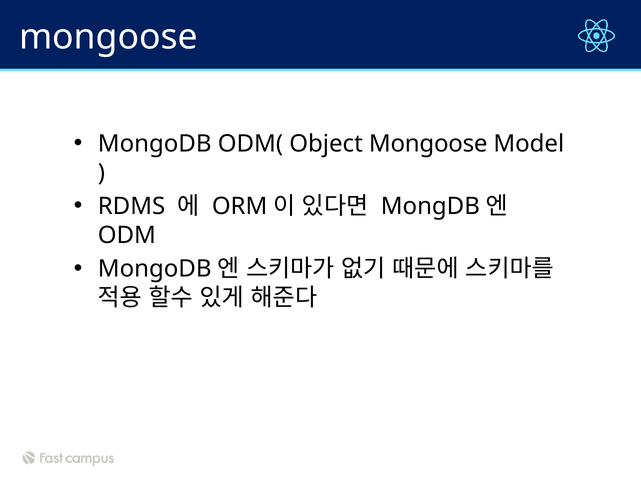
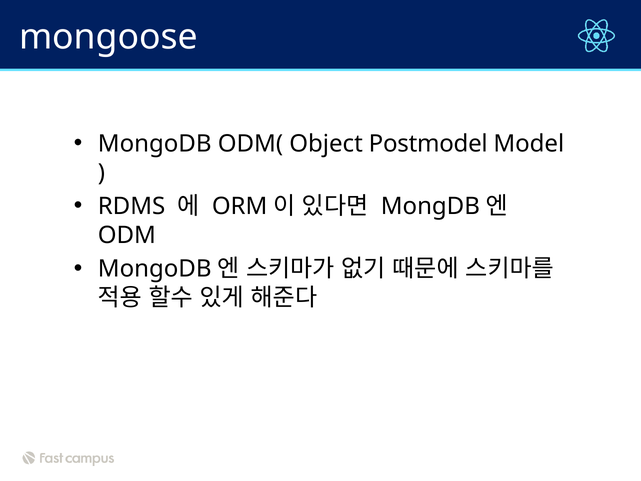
Object Mongoose: Mongoose -> Postmodel (428, 144)
